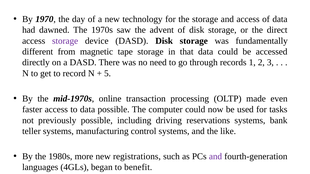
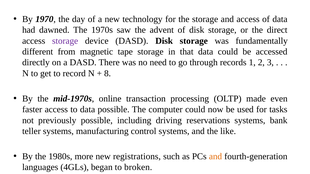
5: 5 -> 8 (108, 73)
and colour: purple -> orange (215, 157)
benefit: benefit -> broken (138, 168)
